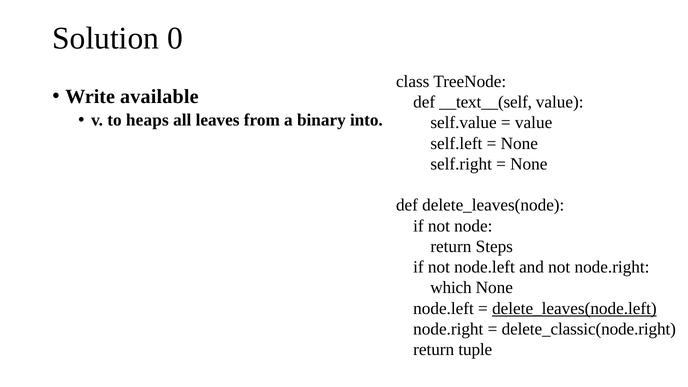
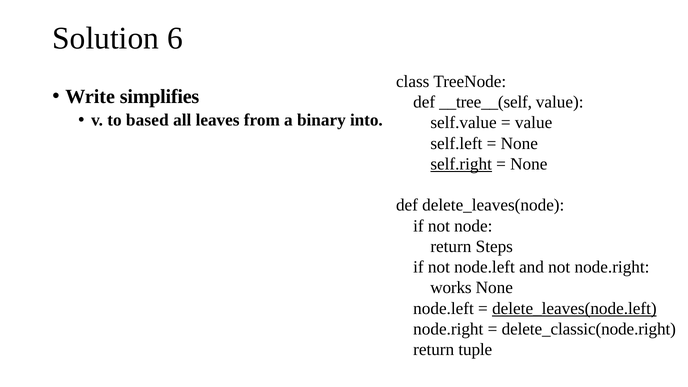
0: 0 -> 6 (175, 38)
available: available -> simplifies (160, 96)
__text__(self: __text__(self -> __tree__(self (486, 102)
heaps: heaps -> based (147, 120)
self.right underline: none -> present (461, 164)
which: which -> works (451, 288)
